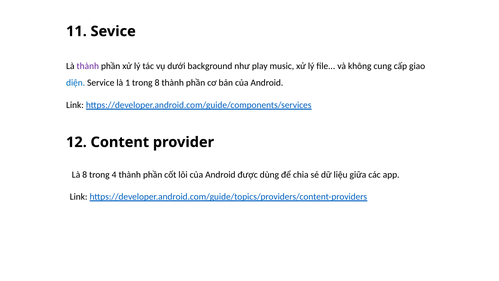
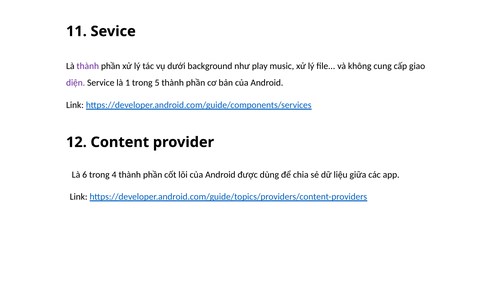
diện colour: blue -> purple (76, 83)
trong 8: 8 -> 5 (157, 83)
Là 8: 8 -> 6 (85, 175)
